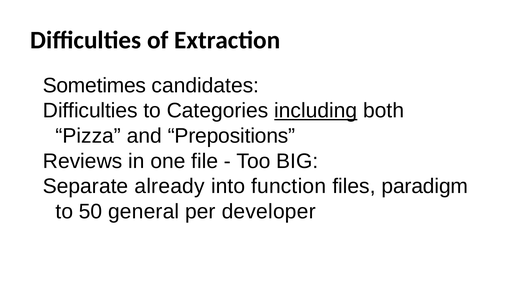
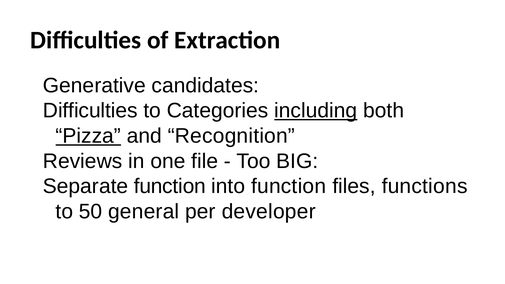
Sometimes: Sometimes -> Generative (94, 85)
Pizza underline: none -> present (88, 136)
Prepositions: Prepositions -> Recognition (231, 136)
Separate already: already -> function (170, 186)
paradigm: paradigm -> functions (425, 186)
